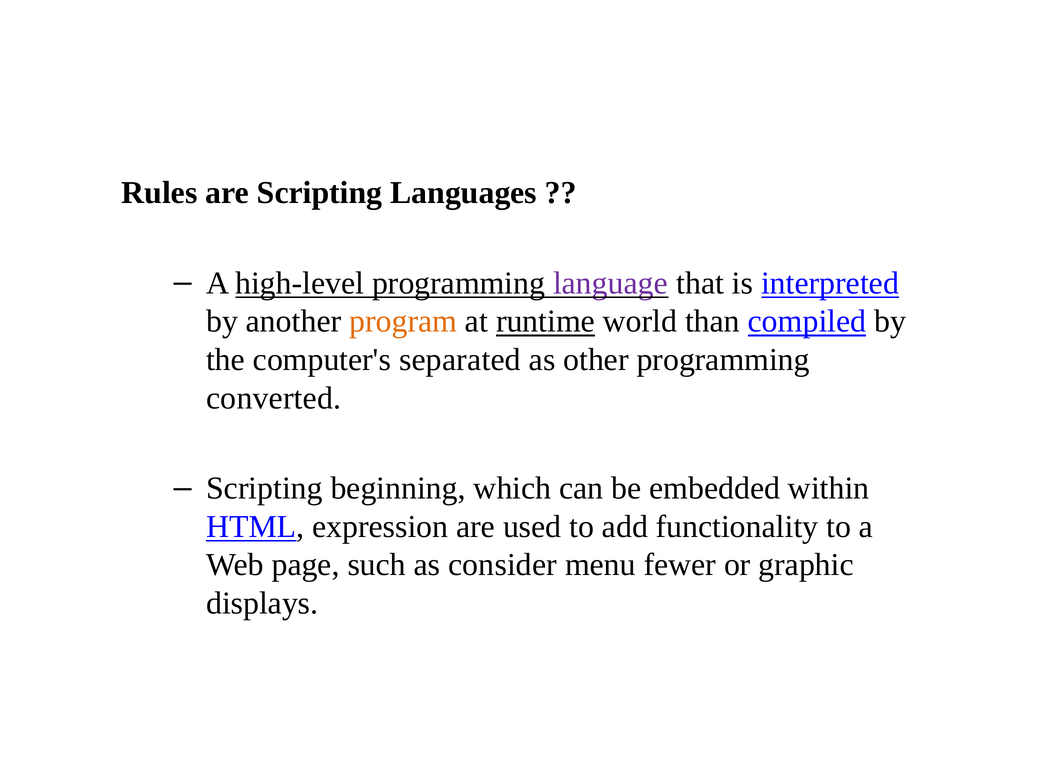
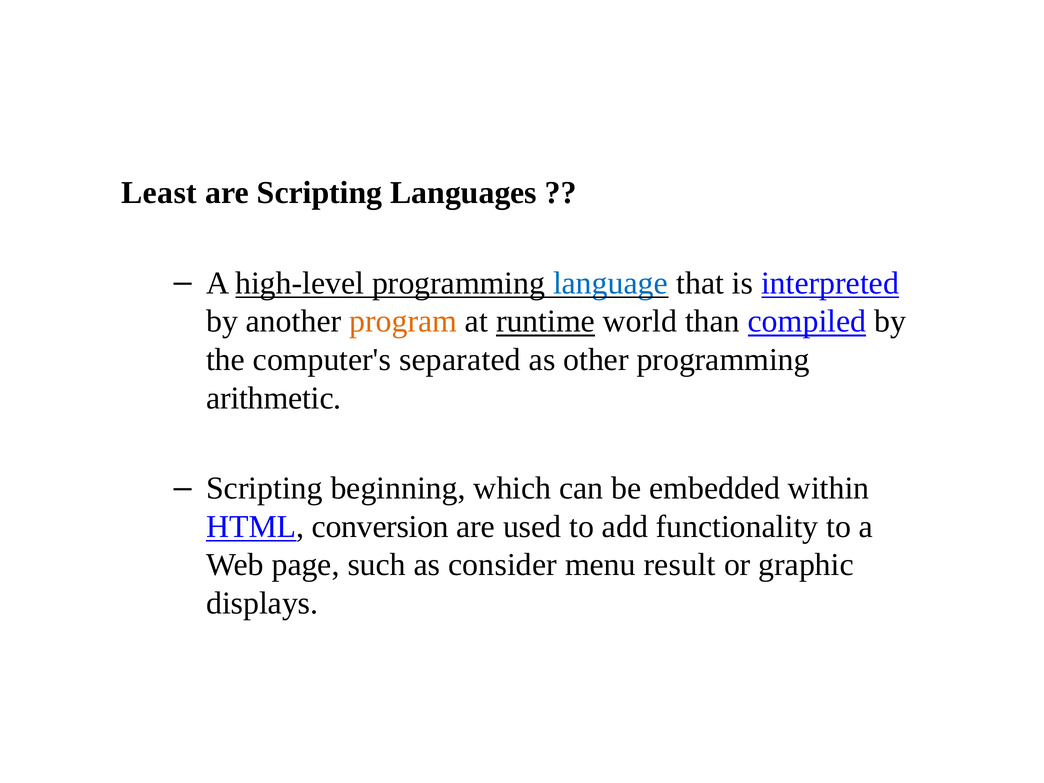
Rules: Rules -> Least (159, 193)
language colour: purple -> blue (610, 283)
converted: converted -> arithmetic (274, 398)
expression: expression -> conversion (380, 527)
fewer: fewer -> result (680, 565)
